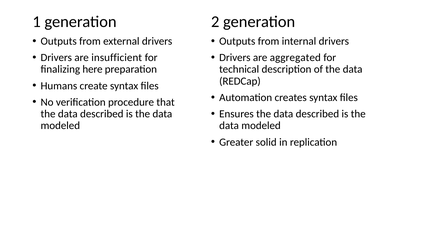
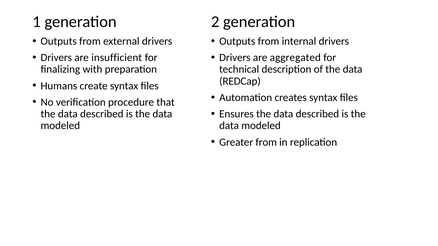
here: here -> with (92, 69)
Greater solid: solid -> from (266, 142)
